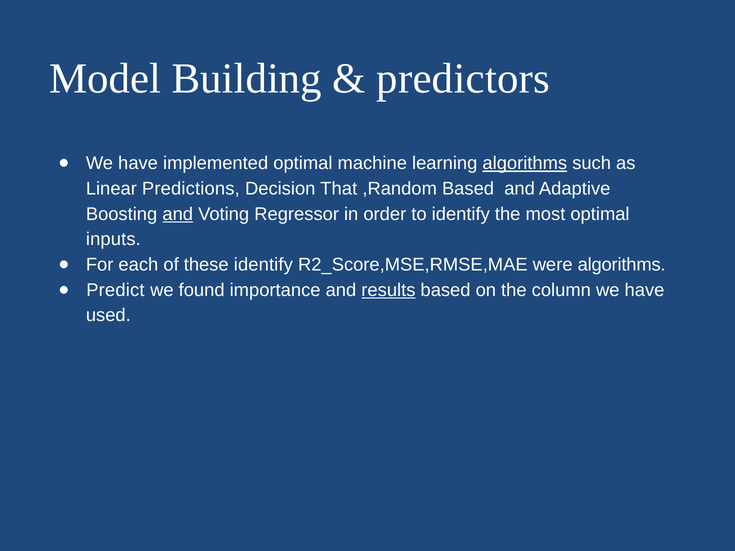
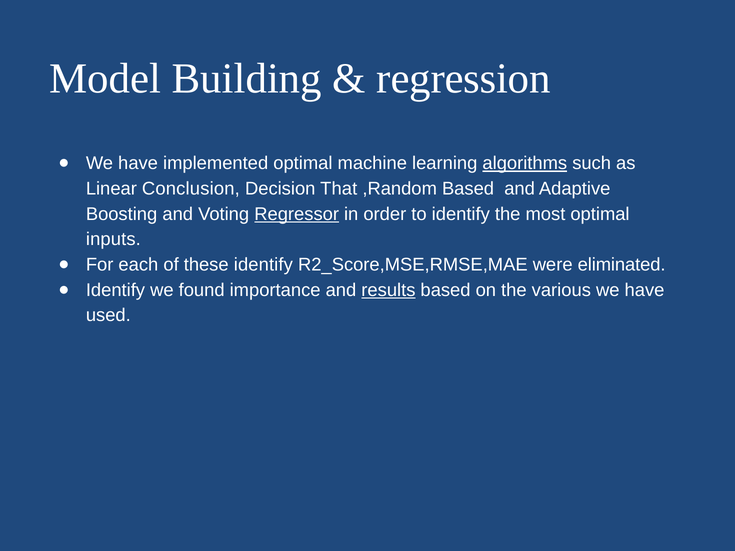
predictors: predictors -> regression (464, 79)
Predictions: Predictions -> Conclusion (191, 189)
and underline: present -> none (178, 214)
Regressor underline: none -> present (297, 214)
were algorithms: algorithms -> eliminated (622, 265)
Predict: Predict -> Identify (115, 290)
column: column -> various (561, 290)
